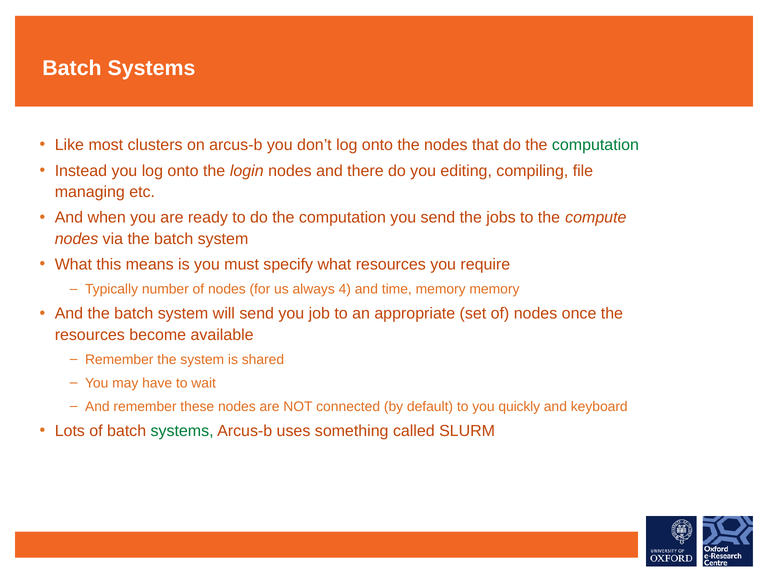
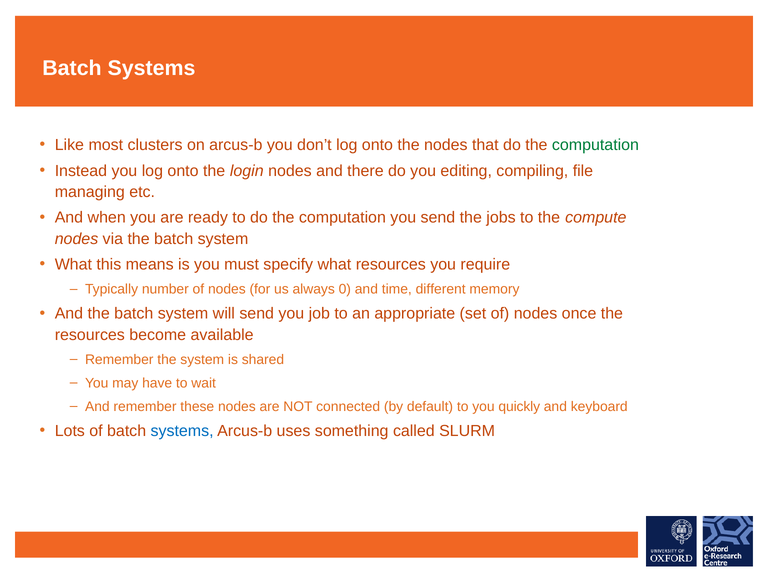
4: 4 -> 0 (345, 289)
time memory: memory -> different (441, 289)
systems colour: green -> blue (182, 431)
